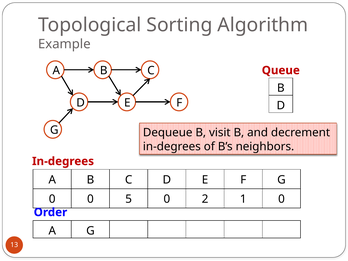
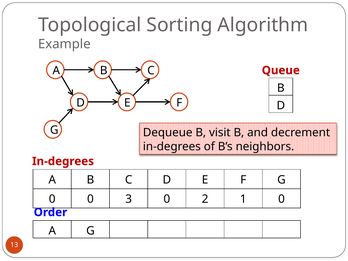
5: 5 -> 3 (129, 199)
